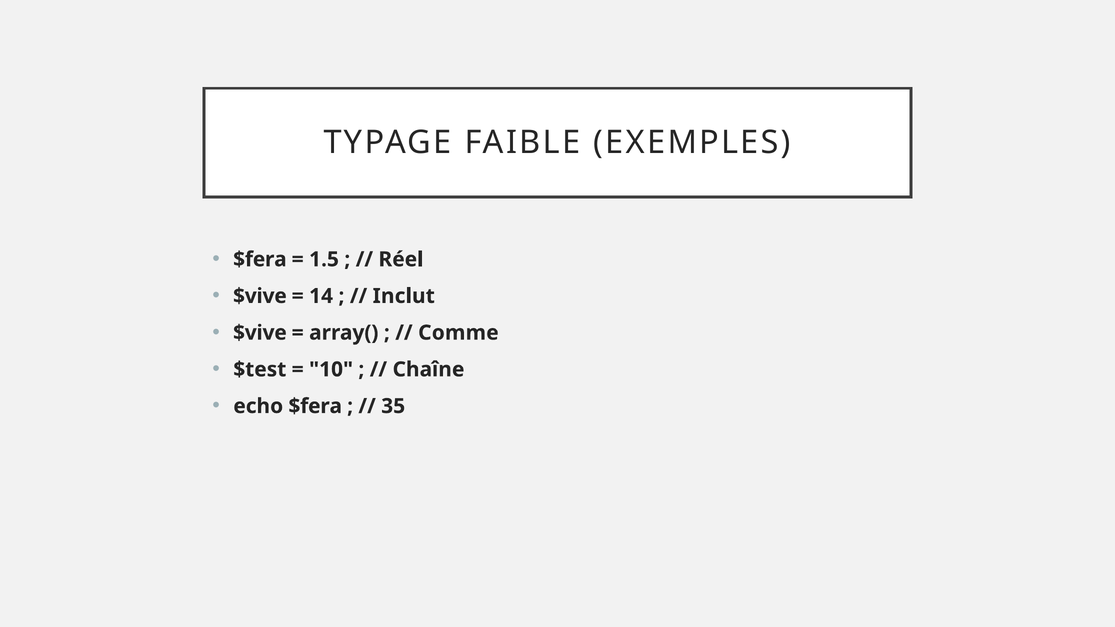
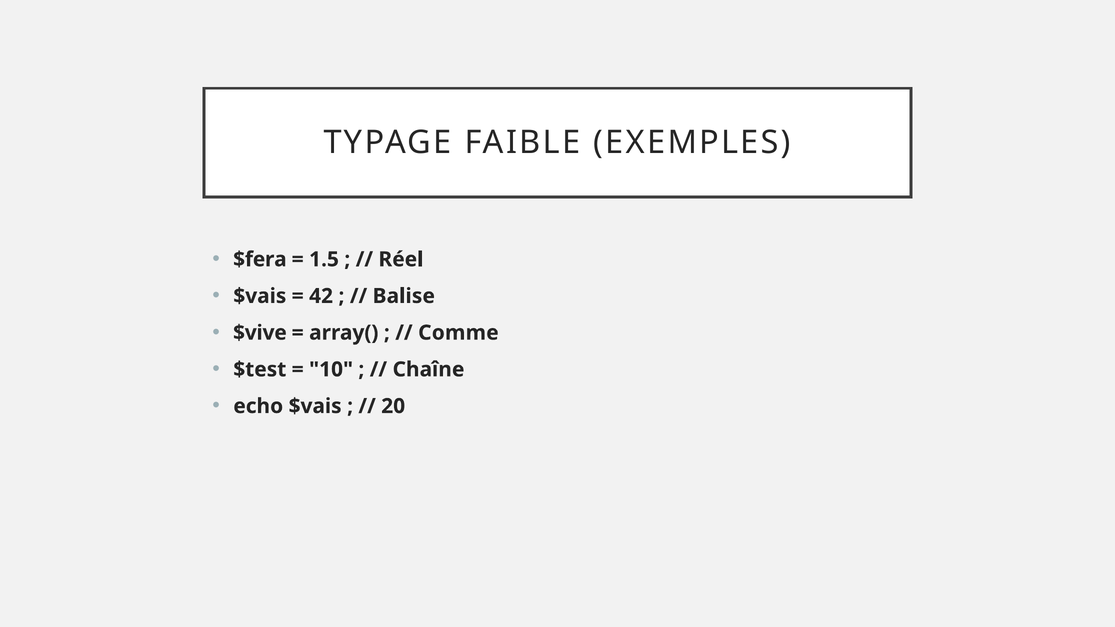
$vive: $vive -> $vais (260, 296)
14: 14 -> 42 (321, 296)
Inclut: Inclut -> Balise (404, 296)
echo $fera: $fera -> $vais (315, 406)
35: 35 -> 20 (393, 406)
